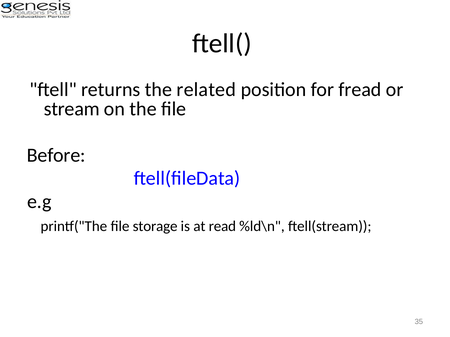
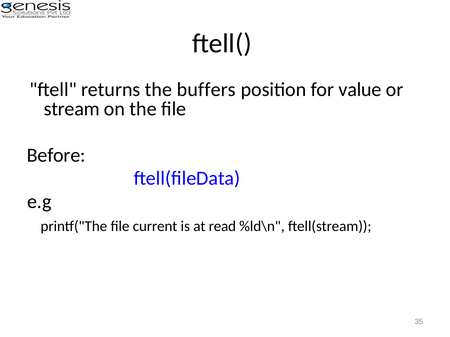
related: related -> buffers (206, 90)
fread: fread -> value (360, 90)
storage: storage -> current (155, 227)
